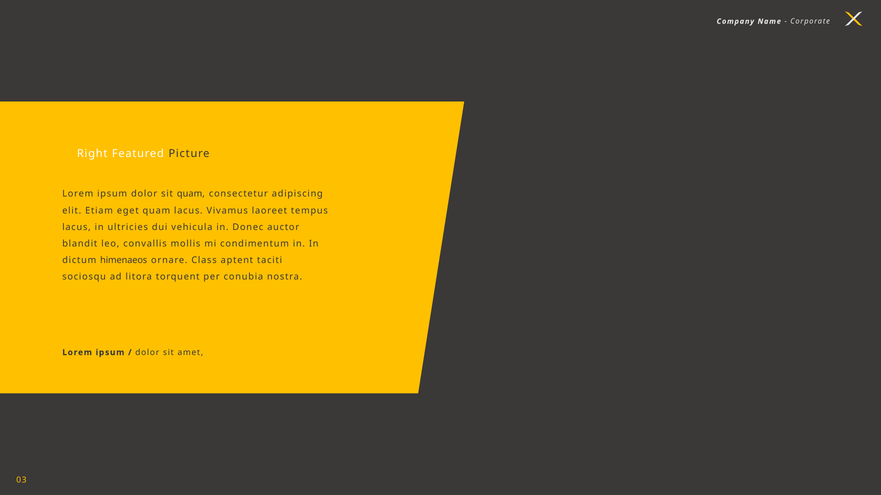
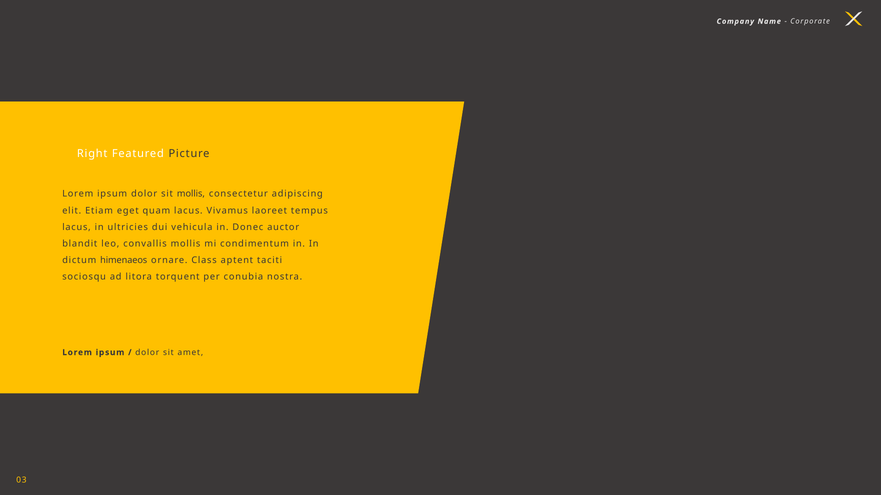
sit quam: quam -> mollis (191, 194)
